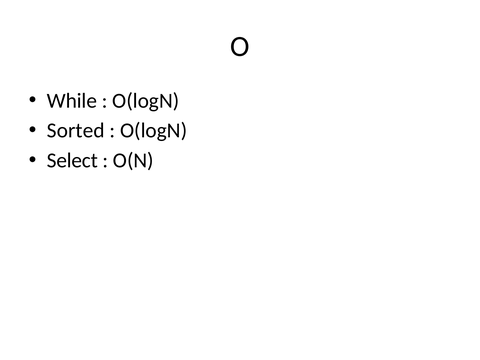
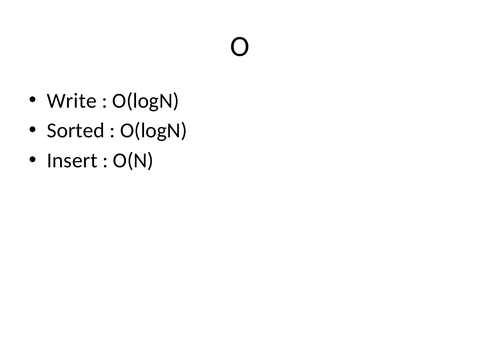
While: While -> Write (72, 101)
Select: Select -> Insert (72, 160)
